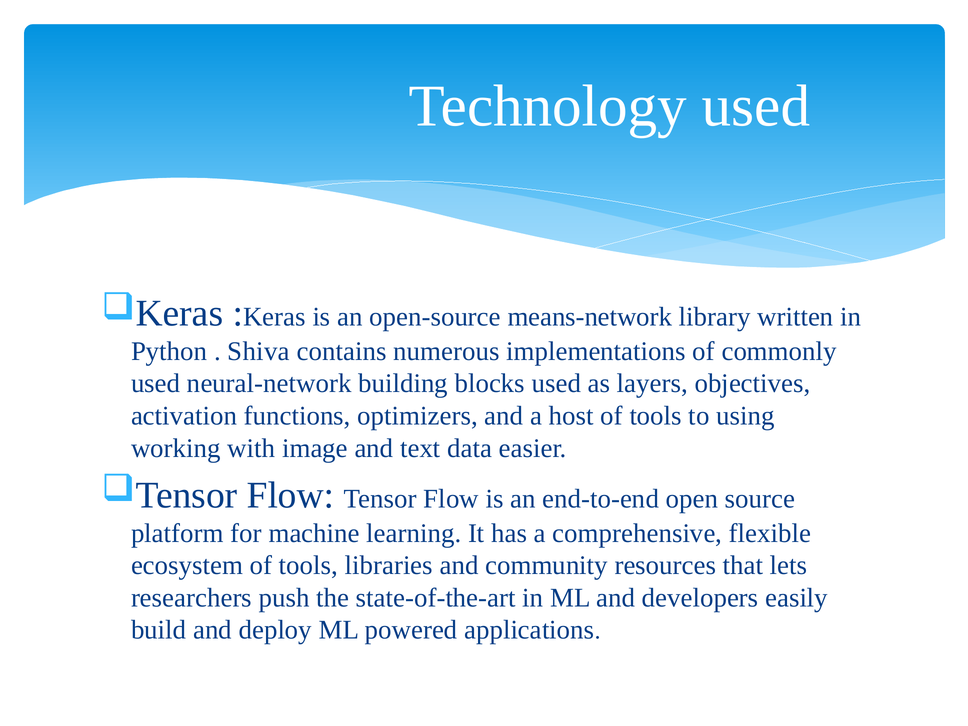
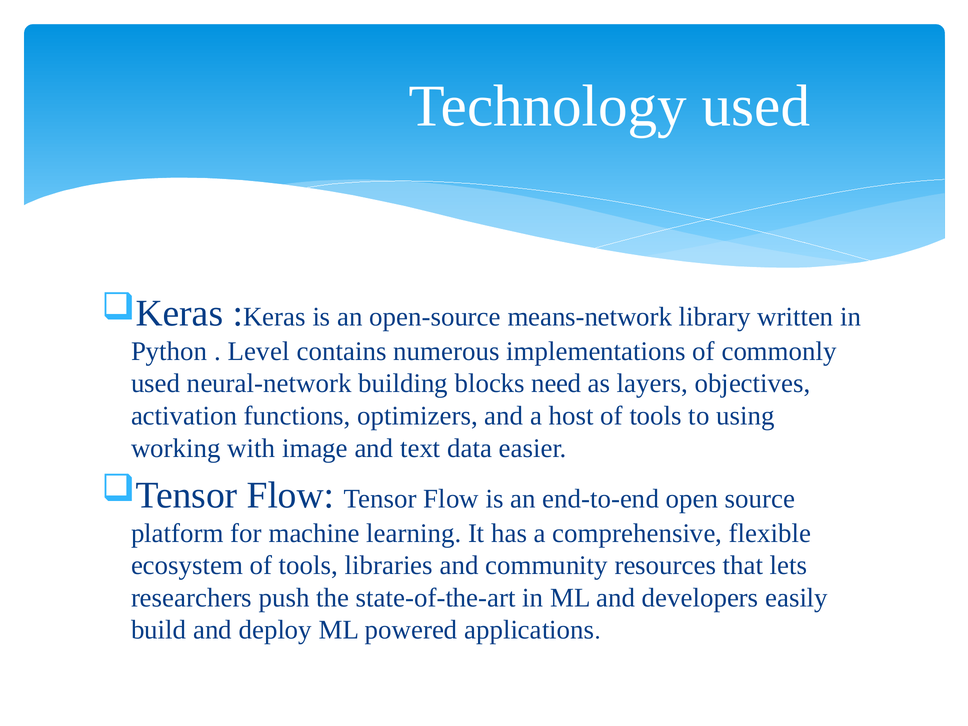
Shiva: Shiva -> Level (259, 351)
blocks used: used -> need (556, 384)
